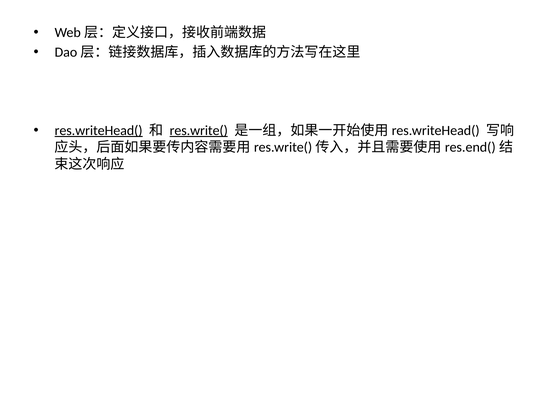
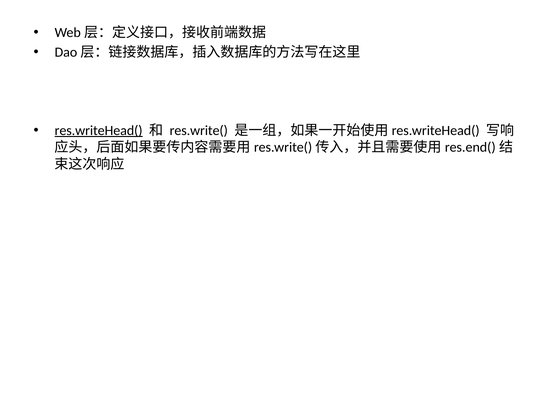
res.write( underline: present -> none (199, 131)
